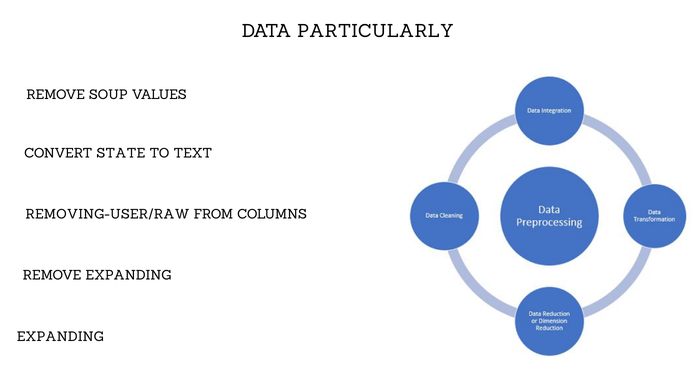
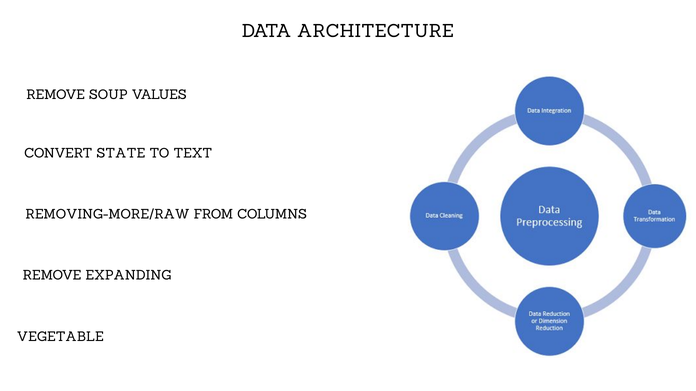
PARTICULARLY: PARTICULARLY -> ARCHITECTURE (376, 31)
REMOVING-USER/RAW: REMOVING-USER/RAW -> REMOVING-MORE/RAW (107, 215)
EXPANDING: EXPANDING -> VEGETABLE (60, 337)
